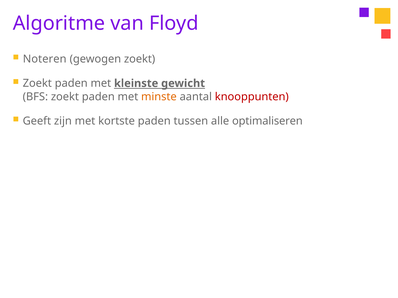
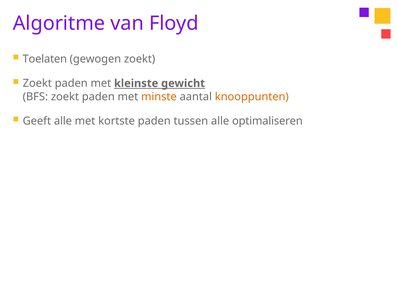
Noteren: Noteren -> Toelaten (45, 59)
knooppunten colour: red -> orange (252, 97)
Geeft zijn: zijn -> alle (63, 121)
